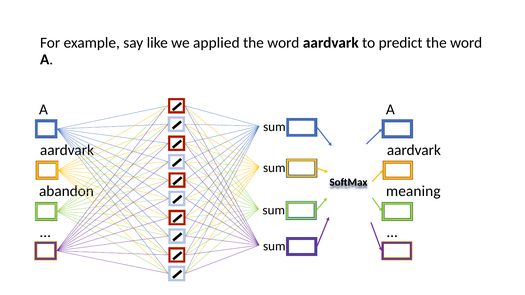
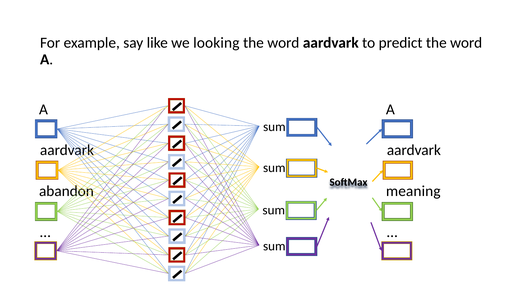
applied: applied -> looking (216, 43)
